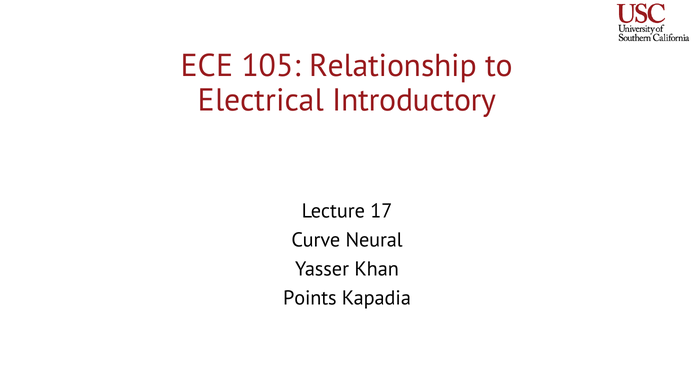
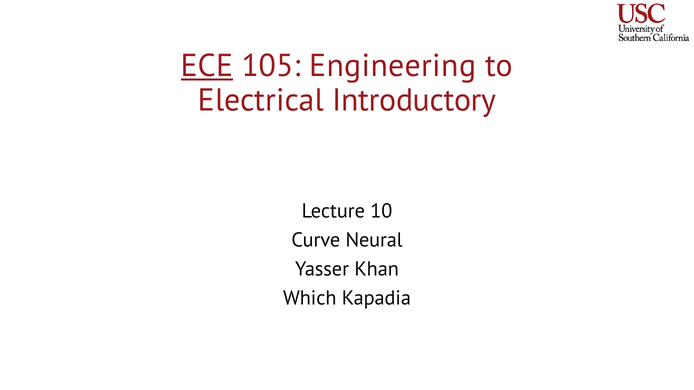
ECE underline: none -> present (207, 66)
Relationship: Relationship -> Engineering (393, 66)
17: 17 -> 10 (381, 211)
Points: Points -> Which (310, 299)
